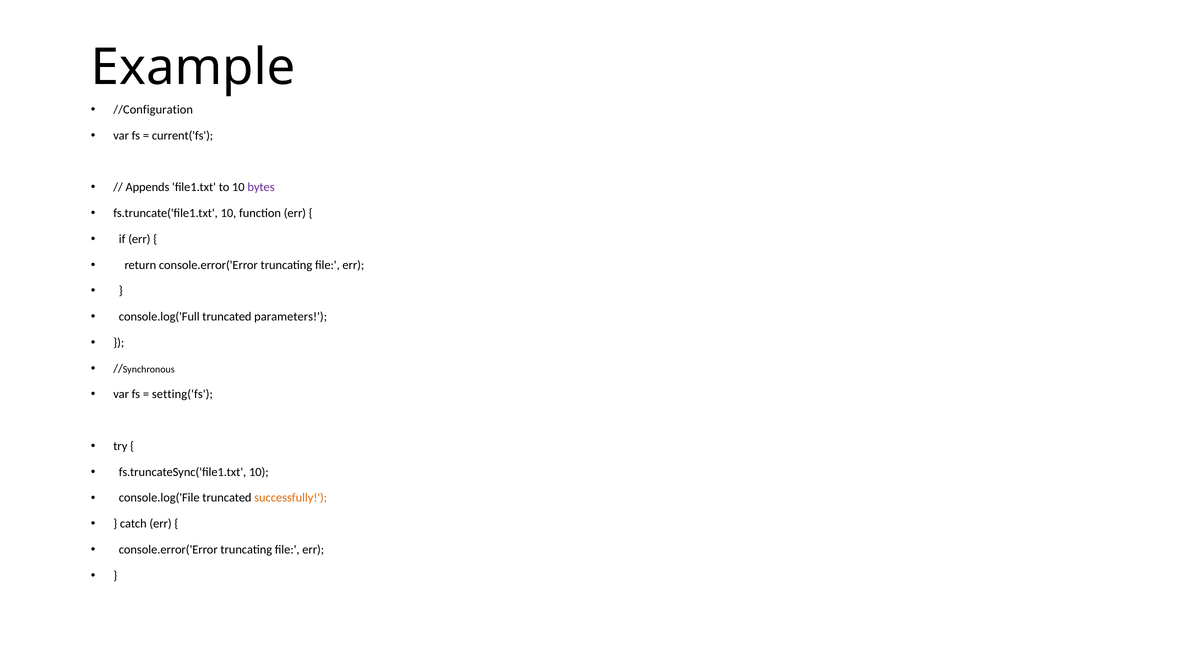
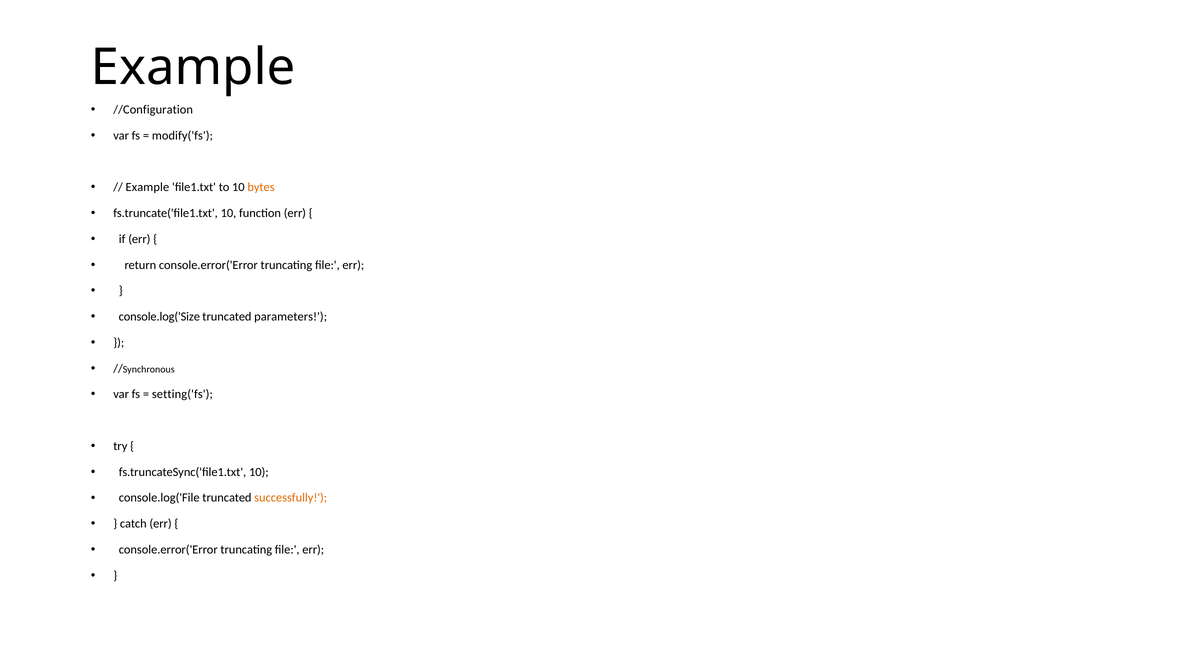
current('fs: current('fs -> modify('fs (182, 136)
Appends: Appends -> Example (147, 187)
bytes colour: purple -> orange (261, 187)
console.log('Full: console.log('Full -> console.log('Size (159, 317)
